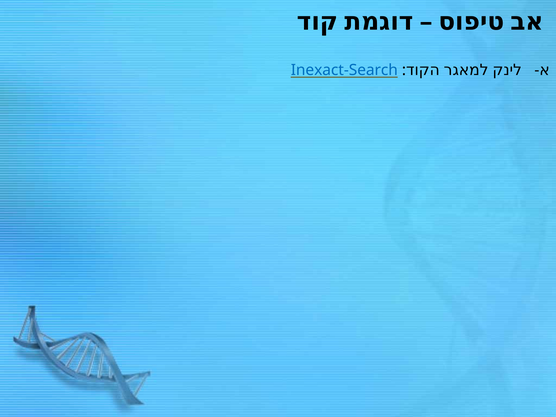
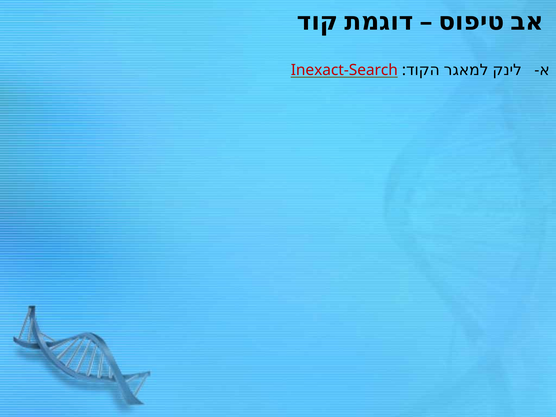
Inexact-Search colour: blue -> red (344, 70)
